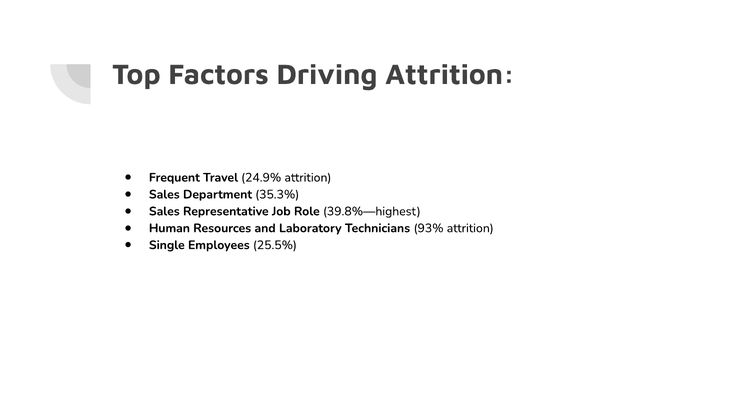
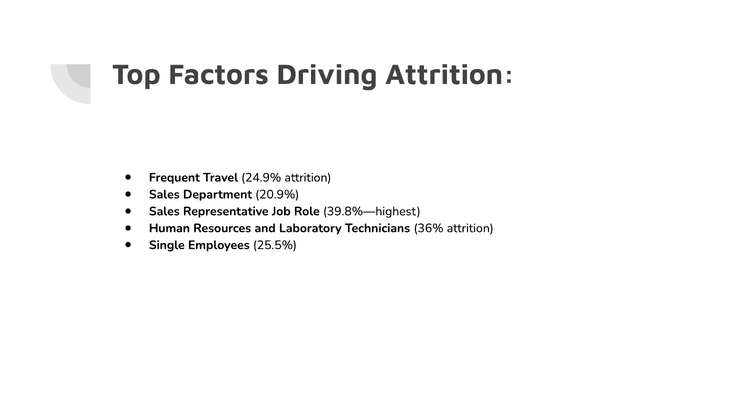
35.3%: 35.3% -> 20.9% (277, 195)
93%: 93% -> 36% (429, 228)
